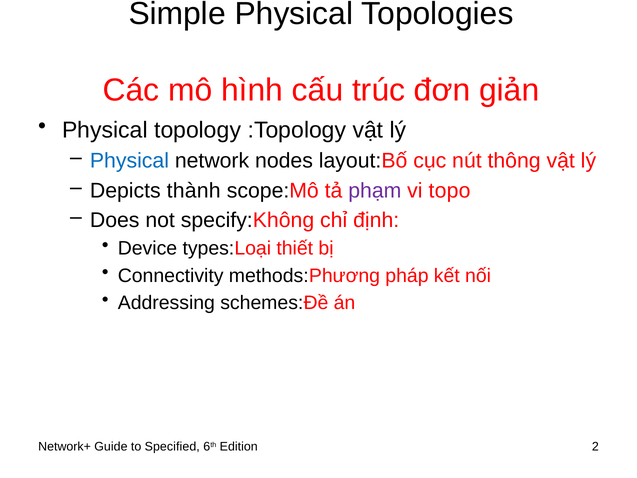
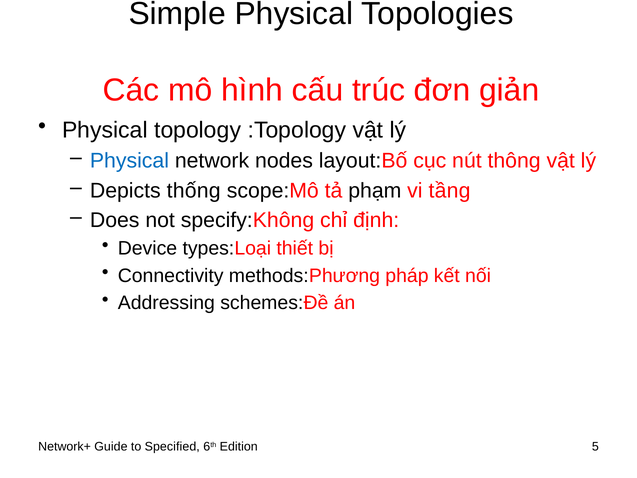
thành: thành -> thống (194, 190)
phạm colour: purple -> black (375, 190)
topo: topo -> tầng (450, 190)
2: 2 -> 5 (595, 447)
